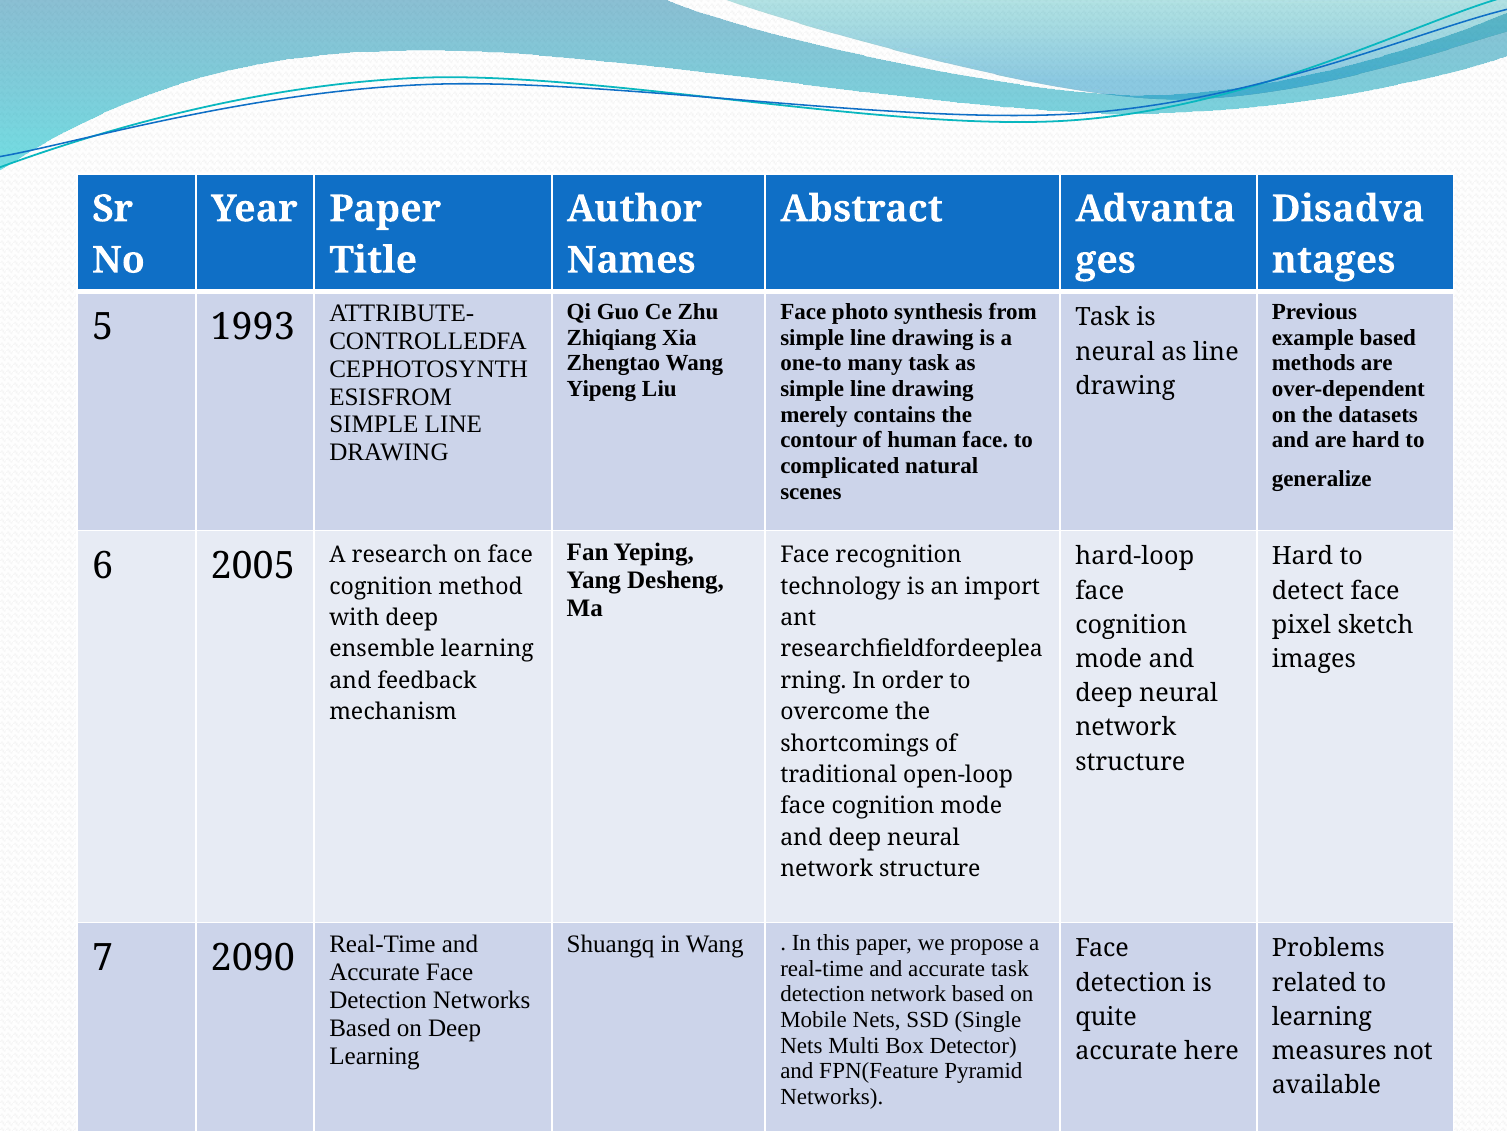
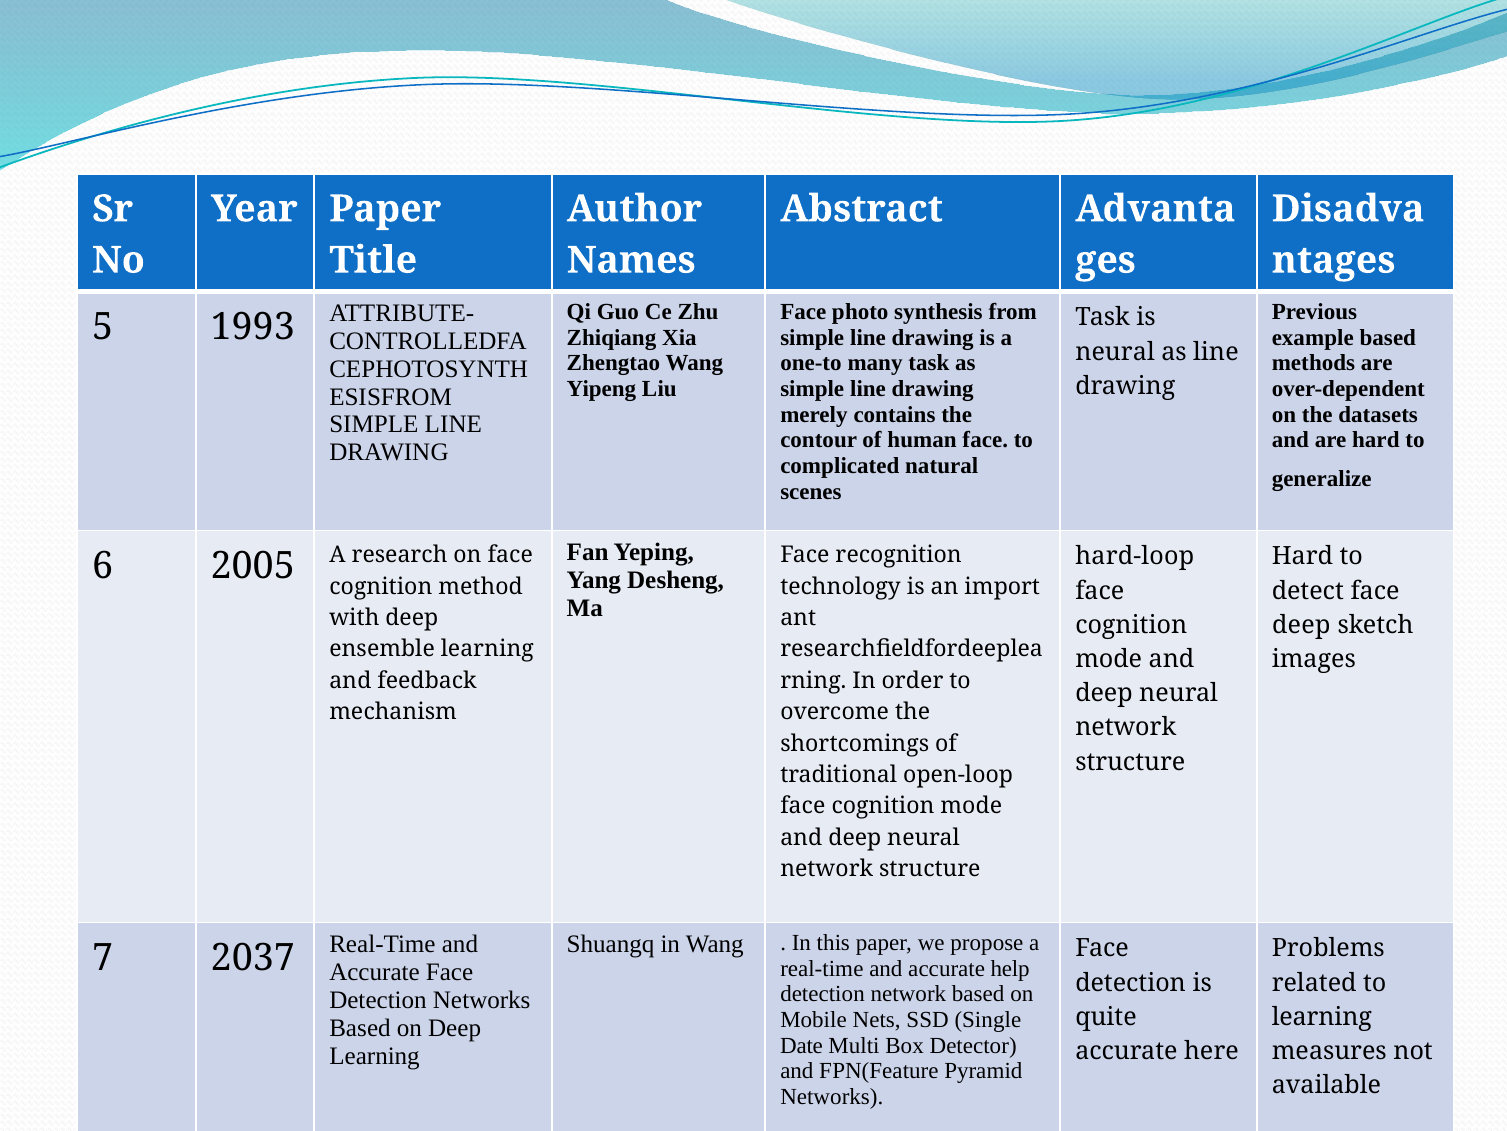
pixel: pixel -> deep (1301, 625)
2090: 2090 -> 2037 (253, 957)
accurate task: task -> help (1010, 968)
Nets: Nets -> Date (802, 1045)
